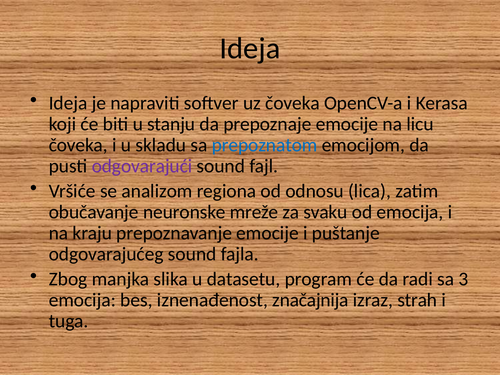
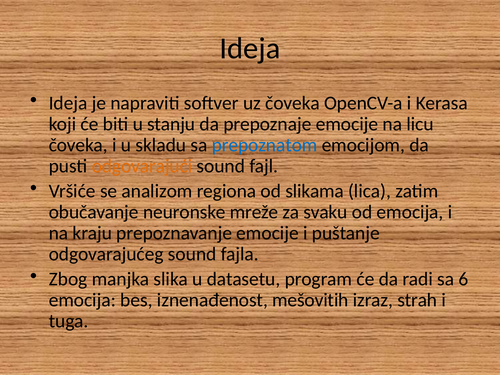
odgovarajući colour: purple -> orange (142, 166)
odnosu: odnosu -> slikama (315, 191)
3: 3 -> 6 (463, 279)
značajnija: značajnija -> mešovitih (310, 300)
